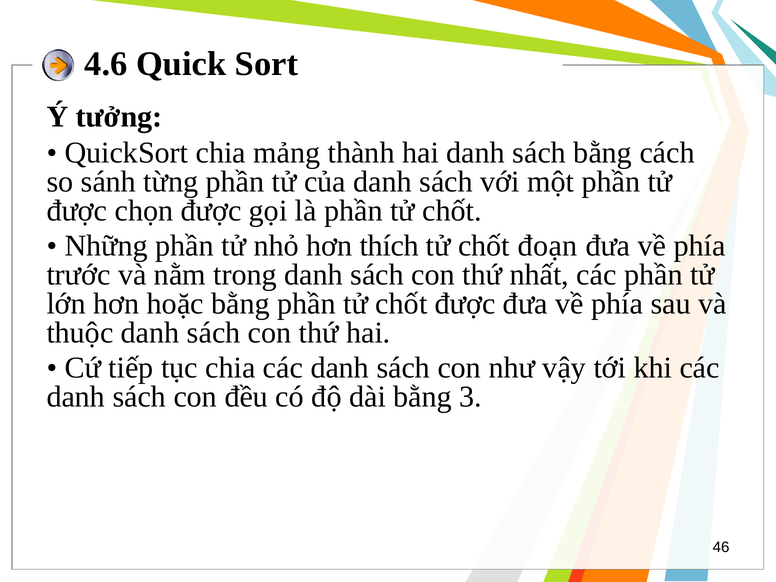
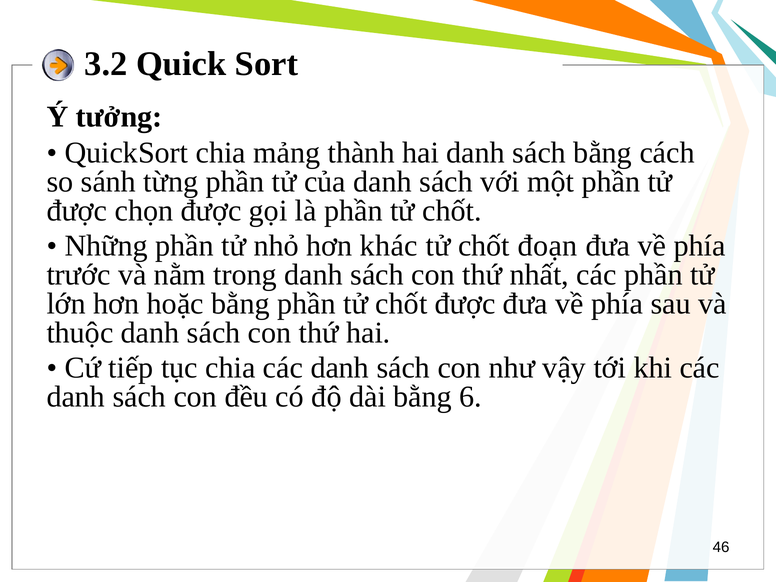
4.6: 4.6 -> 3.2 (106, 64)
thích: thích -> khác (389, 246)
3: 3 -> 6 (471, 397)
